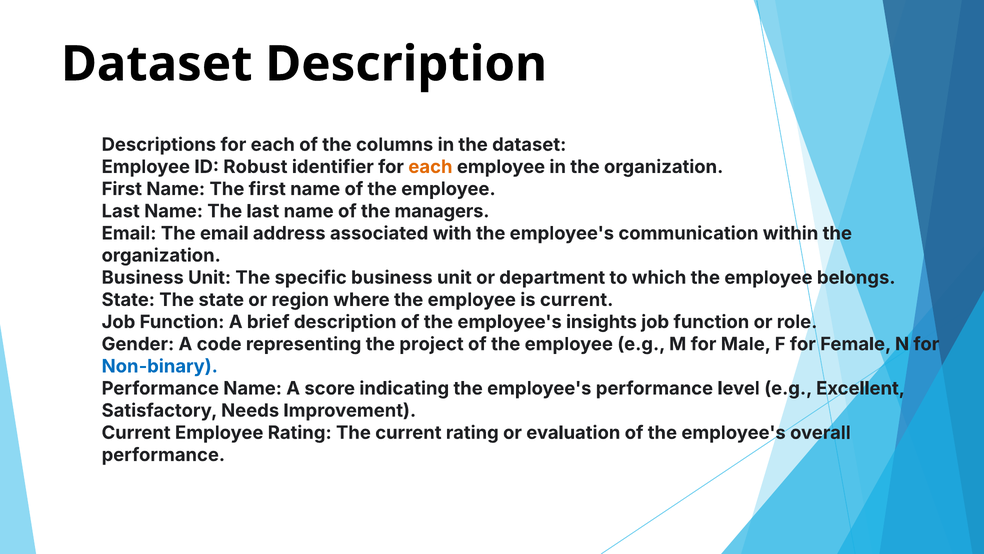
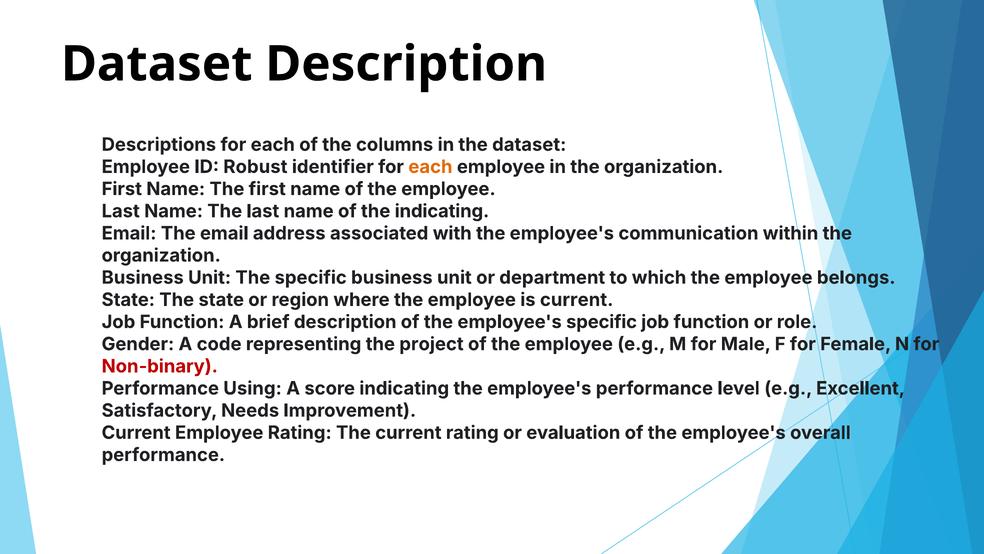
the managers: managers -> indicating (442, 211)
employee's insights: insights -> specific (602, 322)
Non-binary colour: blue -> red (160, 366)
Performance Name: Name -> Using (253, 388)
